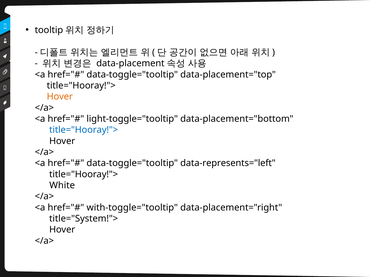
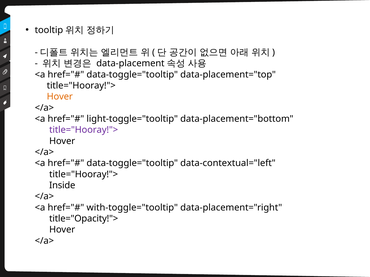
title="Hooray!"> colour: blue -> purple (84, 130)
data-represents="left: data-represents="left -> data-contextual="left (228, 163)
White: White -> Inside (62, 186)
title="System!">: title="System!"> -> title="Opacity!"> (84, 219)
